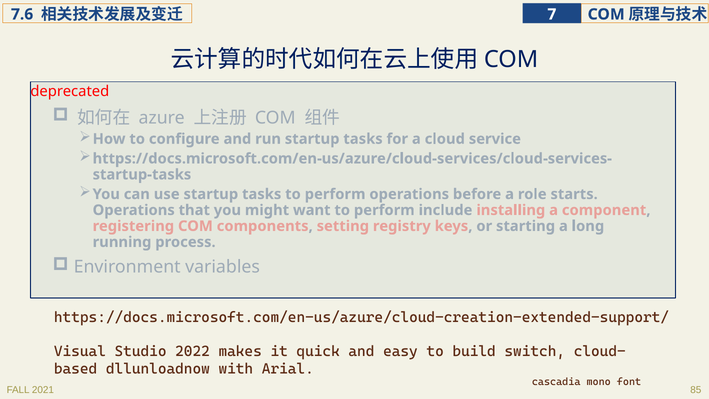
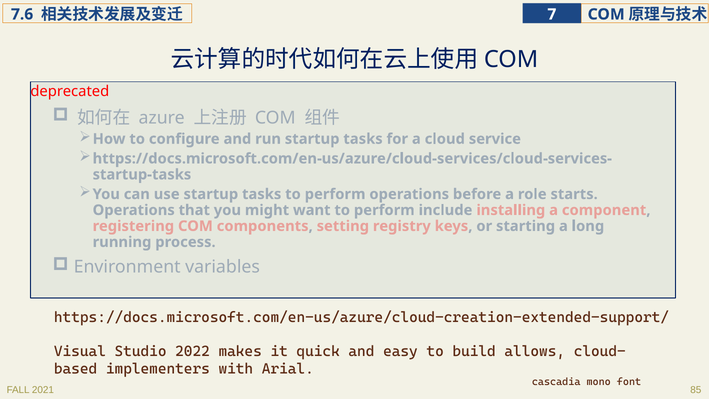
switch: switch -> allows (535, 351)
dllunloadnow: dllunloadnow -> implementers (158, 369)
